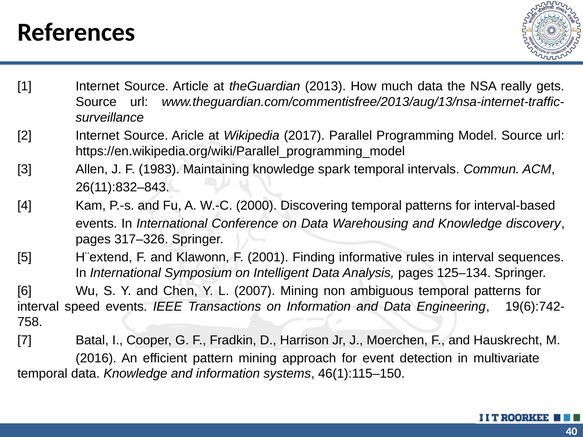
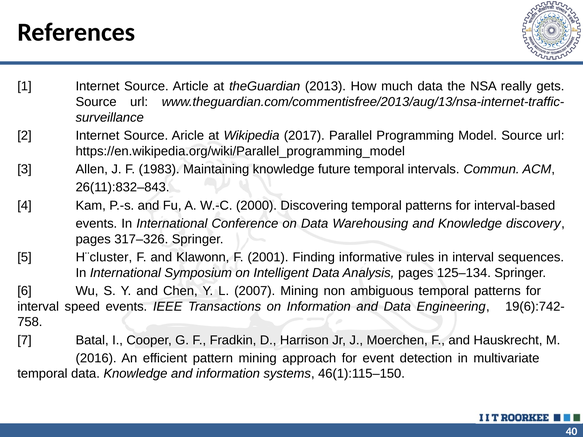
spark: spark -> future (334, 169)
H¨extend: H¨extend -> H¨cluster (104, 257)
